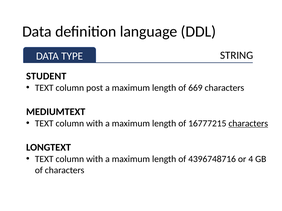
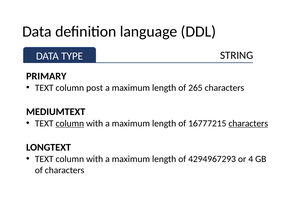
STUDENT: STUDENT -> PRIMARY (46, 76)
669: 669 -> 265 (195, 88)
column underline: none -> present (70, 124)
4396748716: 4396748716 -> 4294967293 (212, 159)
